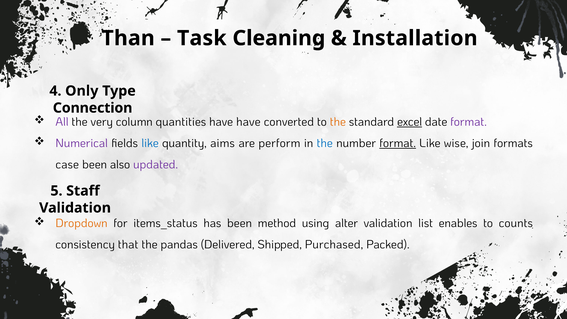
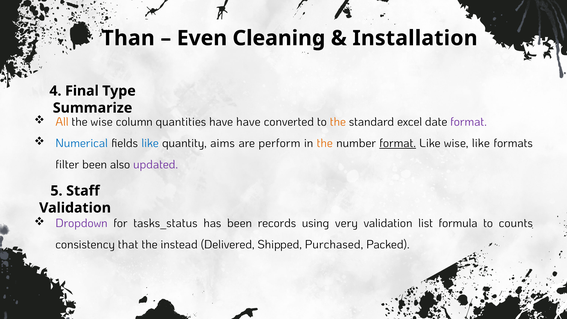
Task: Task -> Even (202, 38)
Only: Only -> Final (82, 91)
Connection: Connection -> Summarize (93, 108)
All colour: purple -> orange (62, 122)
the very: very -> wise (102, 122)
excel underline: present -> none (410, 122)
Numerical colour: purple -> blue (82, 143)
the colour: blue -> orange (325, 143)
wise join: join -> like (481, 143)
case: case -> filter (67, 164)
Dropdown colour: orange -> purple (81, 223)
items_status: items_status -> tasks_status (165, 223)
method: method -> records (277, 223)
alter: alter -> very (346, 223)
enables: enables -> formula (458, 223)
pandas: pandas -> instead (179, 245)
